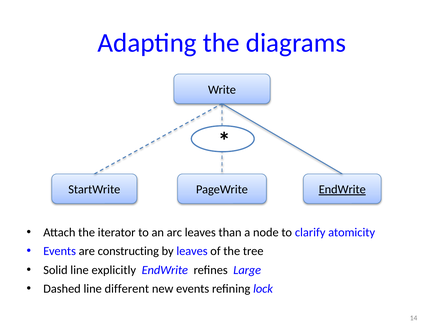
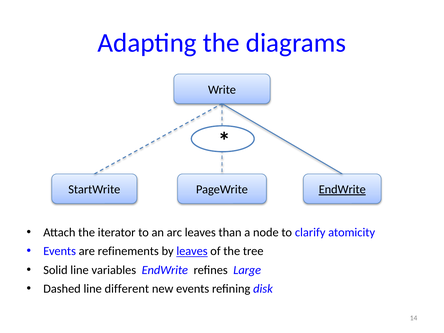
constructing: constructing -> refinements (128, 251)
leaves underline: none -> present (192, 251)
explicitly: explicitly -> variables (114, 270)
lock: lock -> disk (263, 289)
